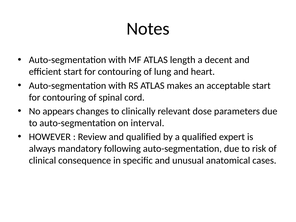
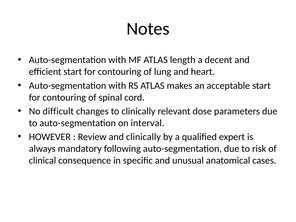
appears: appears -> difficult (58, 111)
and qualified: qualified -> clinically (143, 137)
